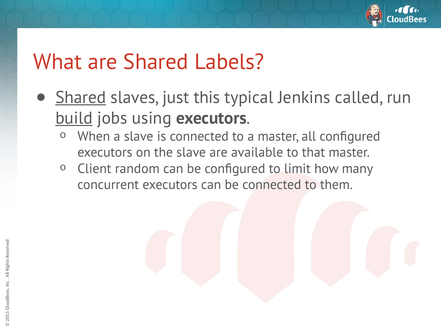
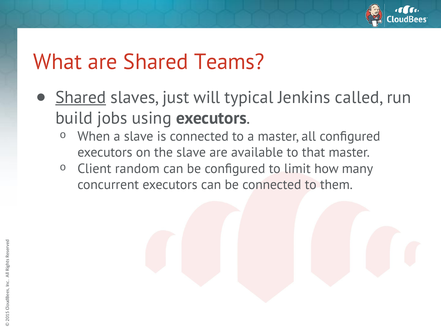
Labels: Labels -> Teams (229, 62)
this: this -> will (207, 98)
build underline: present -> none (74, 118)
